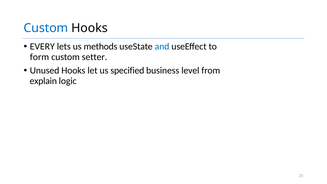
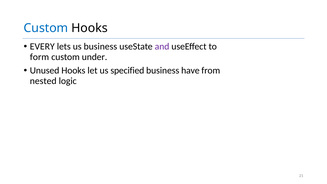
us methods: methods -> business (100, 47)
and colour: blue -> purple (162, 47)
setter: setter -> under (95, 57)
level: level -> have (190, 71)
explain: explain -> nested (43, 81)
